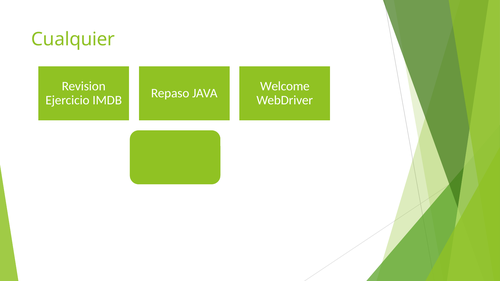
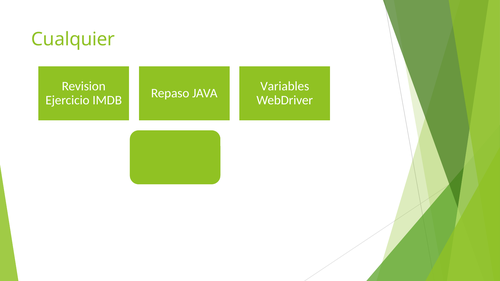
Welcome: Welcome -> Variables (285, 86)
